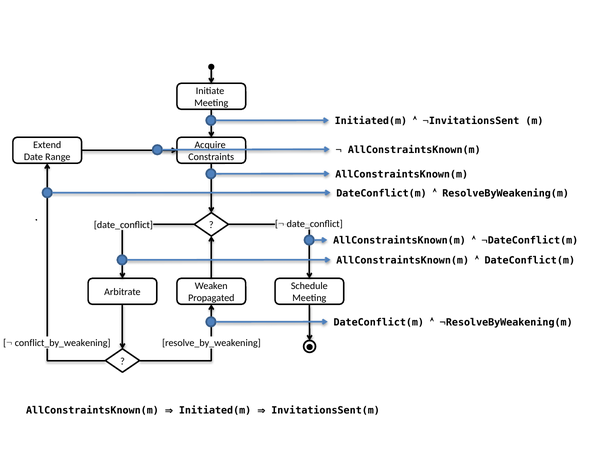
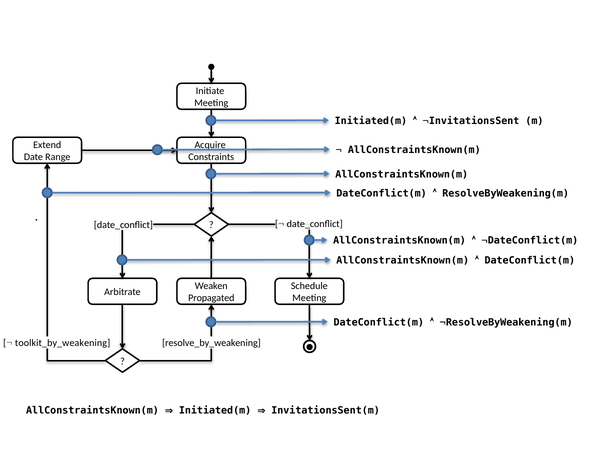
conflict_by_weakening: conflict_by_weakening -> toolkit_by_weakening (63, 343)
